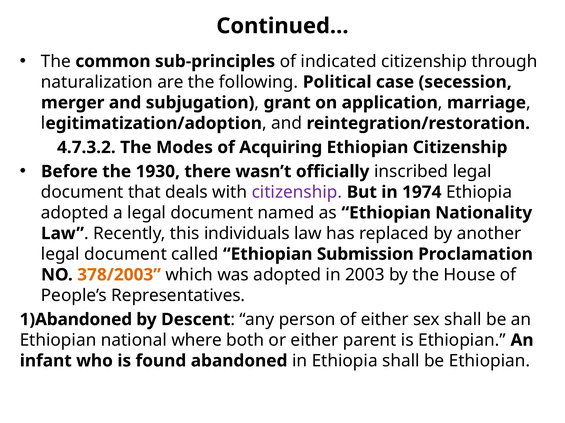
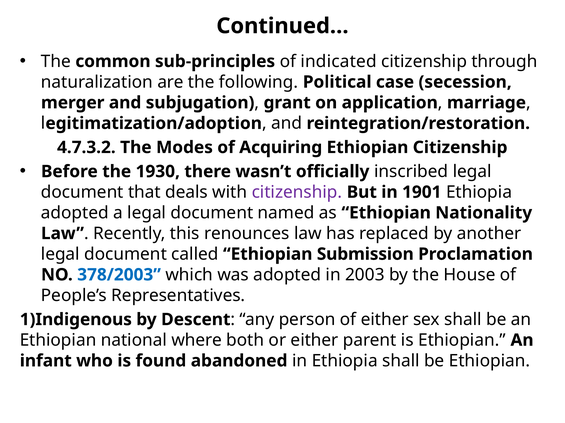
1974: 1974 -> 1901 (422, 192)
individuals: individuals -> renounces (247, 234)
378/2003 colour: orange -> blue (119, 275)
1)Abandoned: 1)Abandoned -> 1)Indigenous (76, 320)
